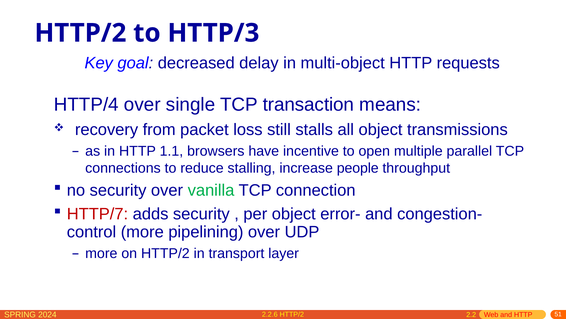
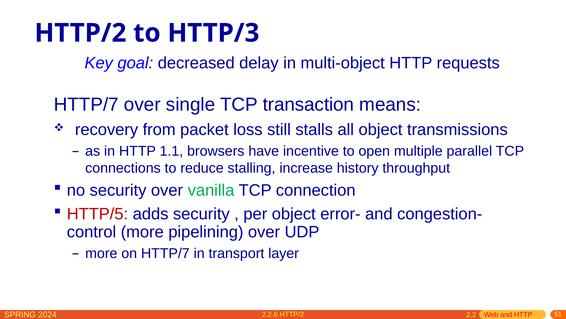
HTTP/4: HTTP/4 -> HTTP/7 (86, 105)
people: people -> history (358, 168)
HTTP/7: HTTP/7 -> HTTP/5 (97, 214)
on HTTP/2: HTTP/2 -> HTTP/7 (165, 253)
